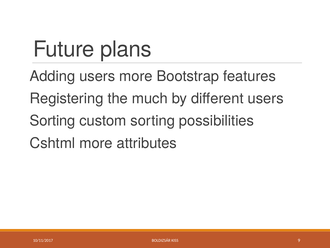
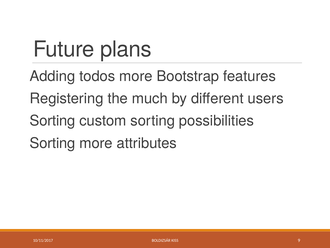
Adding users: users -> todos (97, 76)
Cshtml: Cshtml -> Sorting (53, 143)
